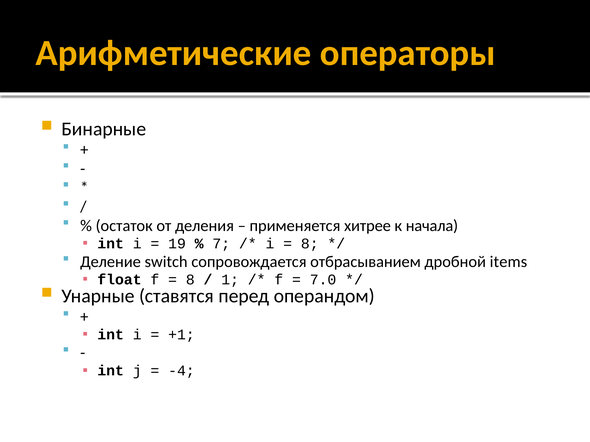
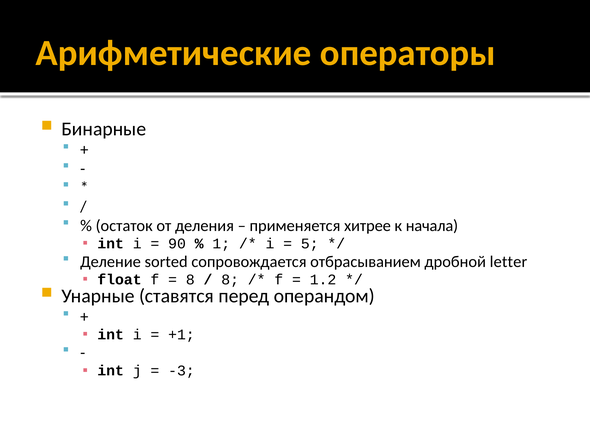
19: 19 -> 90 (177, 244)
7: 7 -> 1 (221, 244)
8: 8 -> 5 (310, 244)
switch: switch -> sorted (166, 262)
items: items -> letter (508, 262)
1: 1 -> 8 (230, 280)
7.0: 7.0 -> 1.2 (323, 280)
-4: -4 -> -3 (181, 371)
